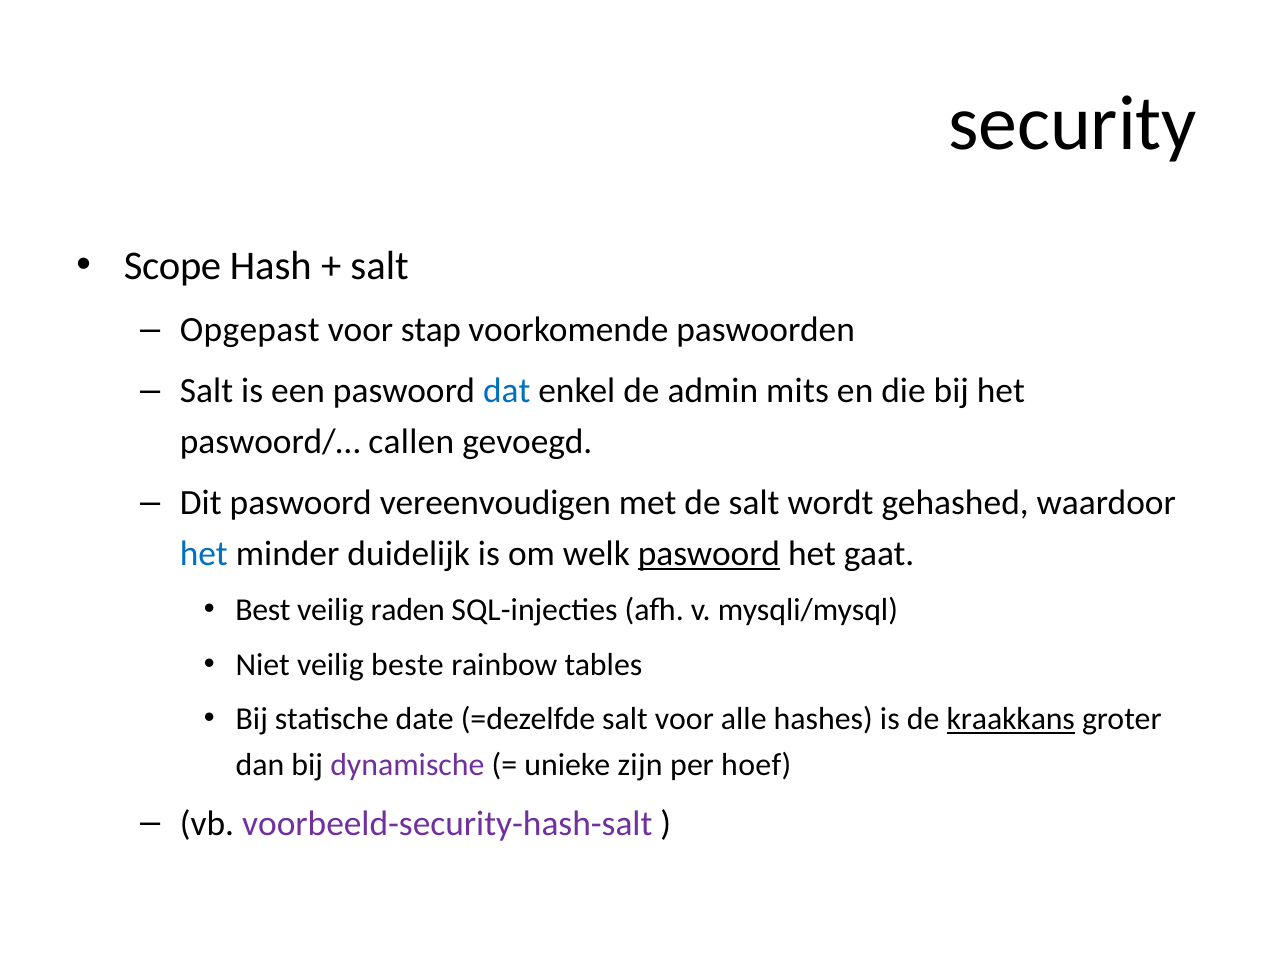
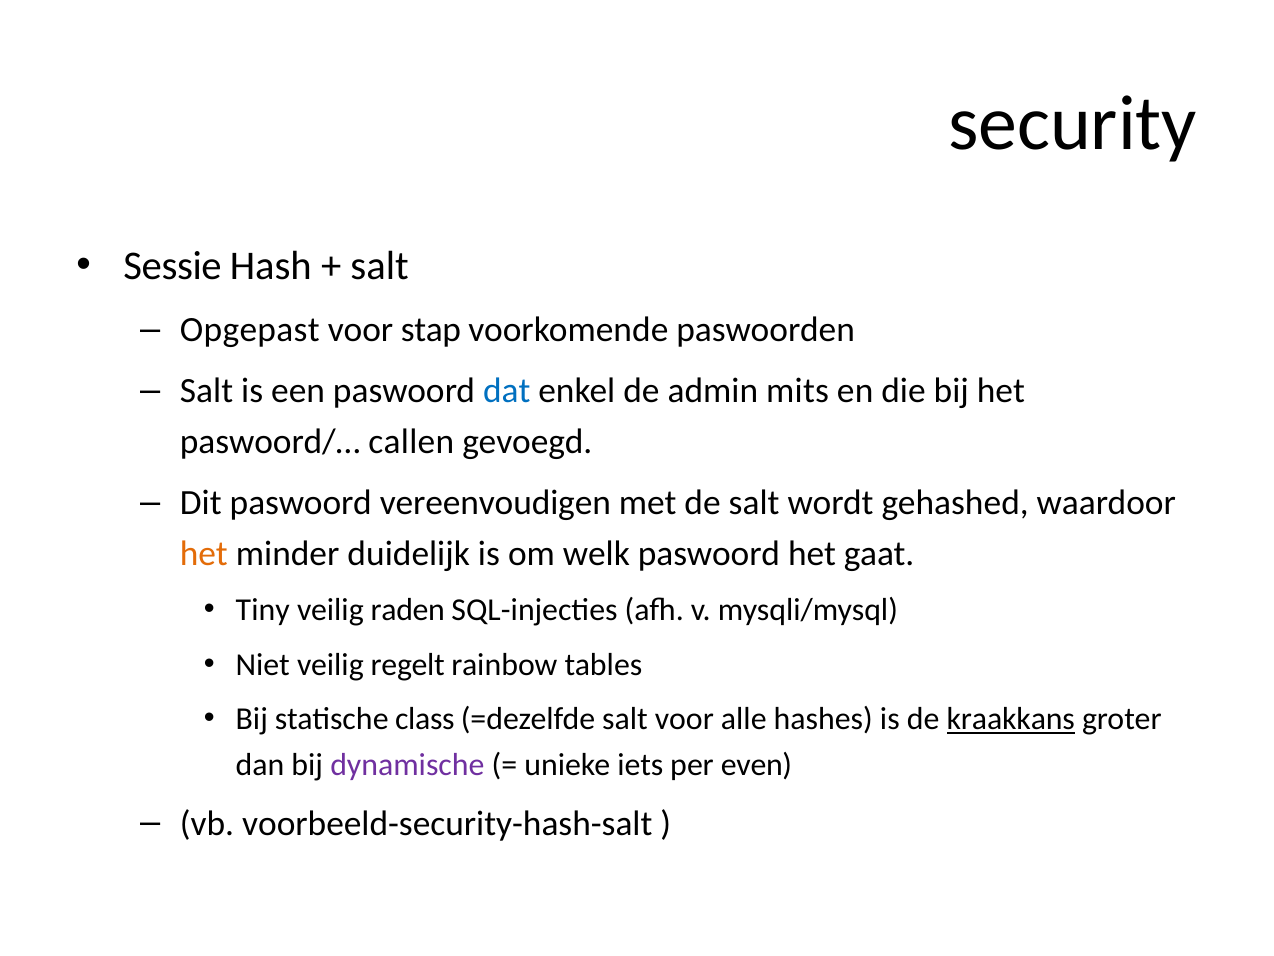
Scope: Scope -> Sessie (173, 266)
het colour: blue -> orange (204, 554)
paswoord underline: present -> none (709, 554)
Best: Best -> Tiny (263, 610)
beste: beste -> regelt (408, 664)
date: date -> class (425, 719)
zijn: zijn -> iets (640, 764)
hoef: hoef -> even (757, 764)
voorbeeld-security-hash-salt colour: purple -> black (447, 823)
